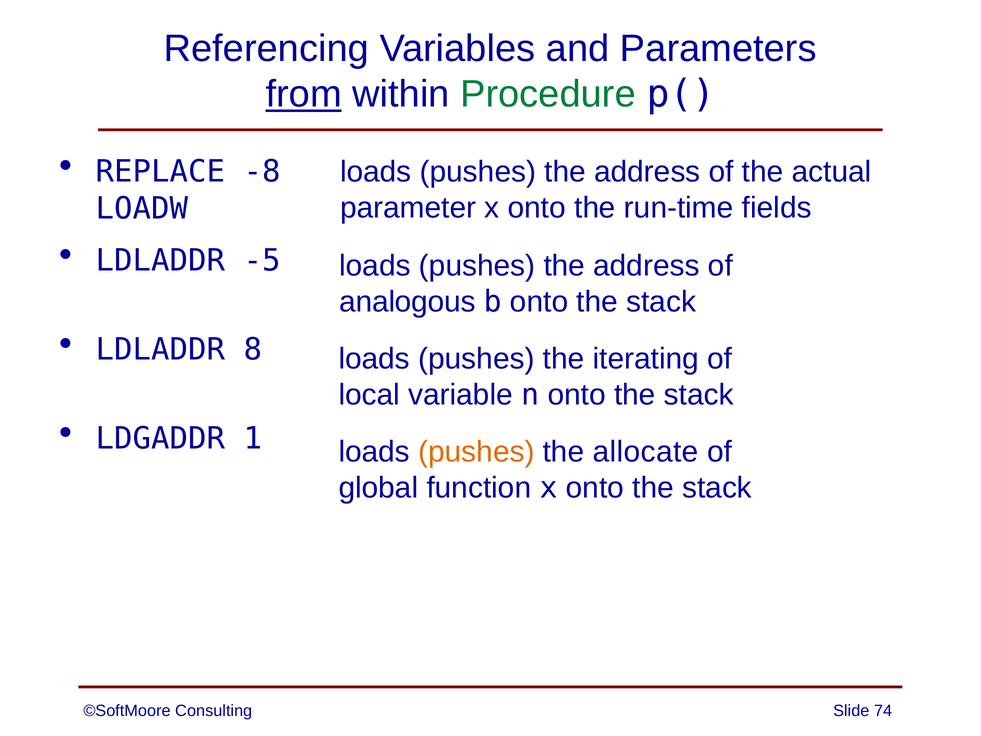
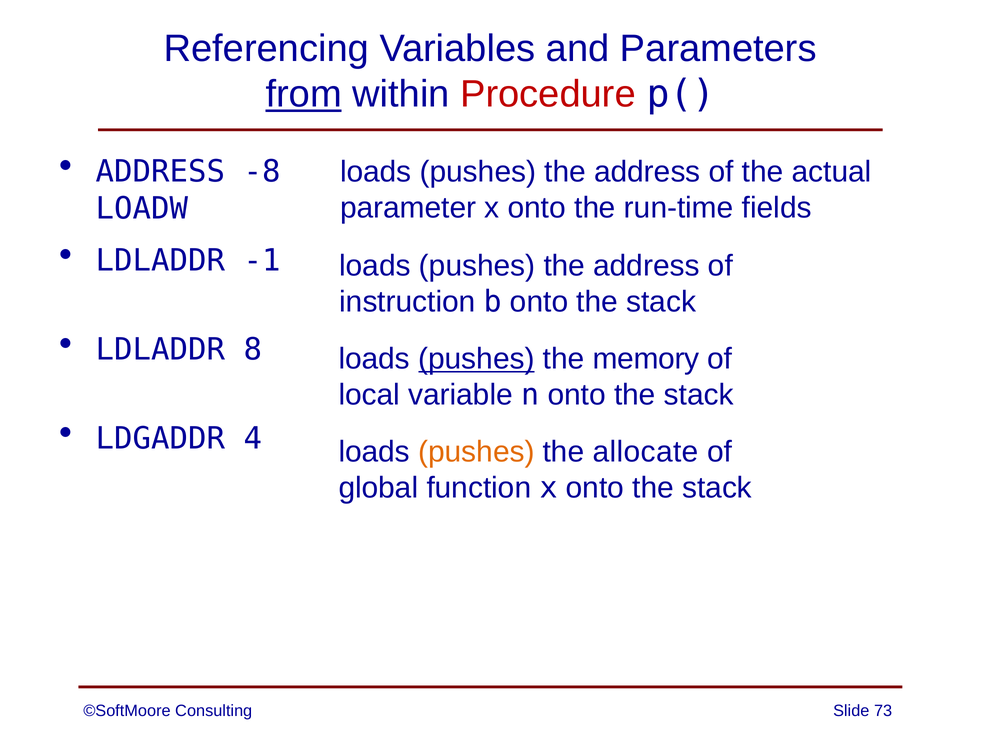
Procedure colour: green -> red (548, 94)
REPLACE: REPLACE -> ADDRESS (161, 172)
-5: -5 -> -1 (262, 261)
analogous: analogous -> instruction (407, 302)
pushes underline: none -> present (476, 359)
iterating: iterating -> memory (646, 359)
1: 1 -> 4 (253, 439)
74: 74 -> 73 (883, 711)
